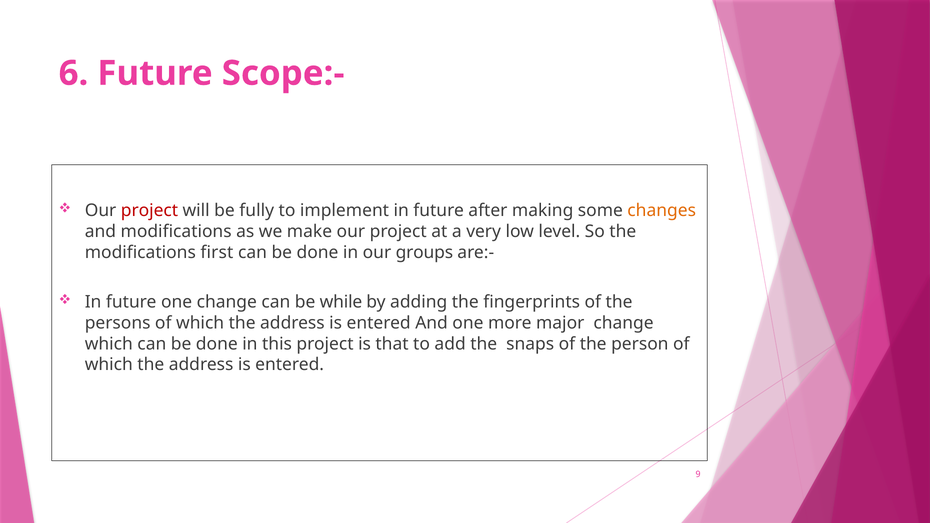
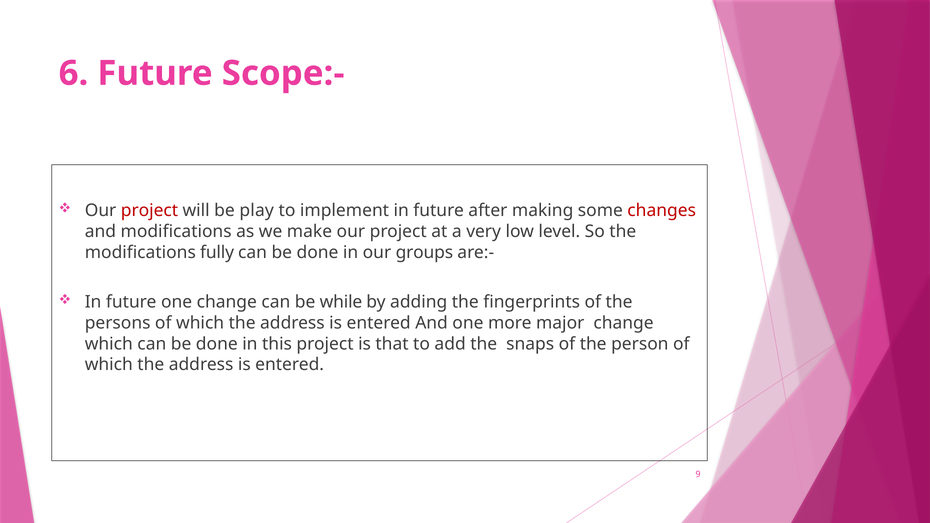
fully: fully -> play (257, 211)
changes colour: orange -> red (662, 211)
first: first -> fully (217, 252)
